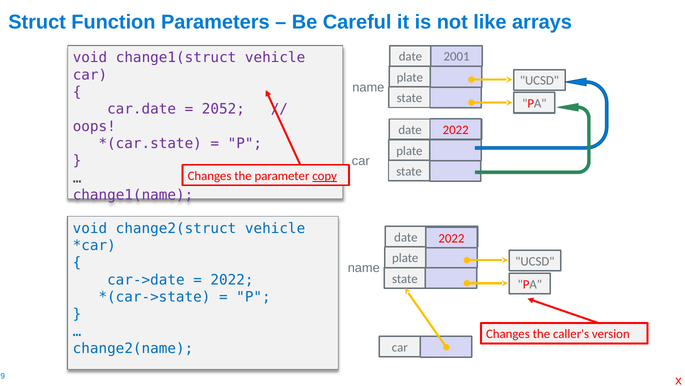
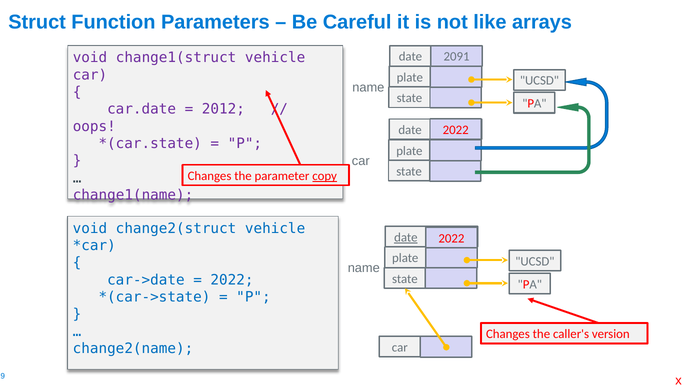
2001: 2001 -> 2091 (457, 57)
2052: 2052 -> 2012 (223, 109)
date underline: none -> present (406, 237)
